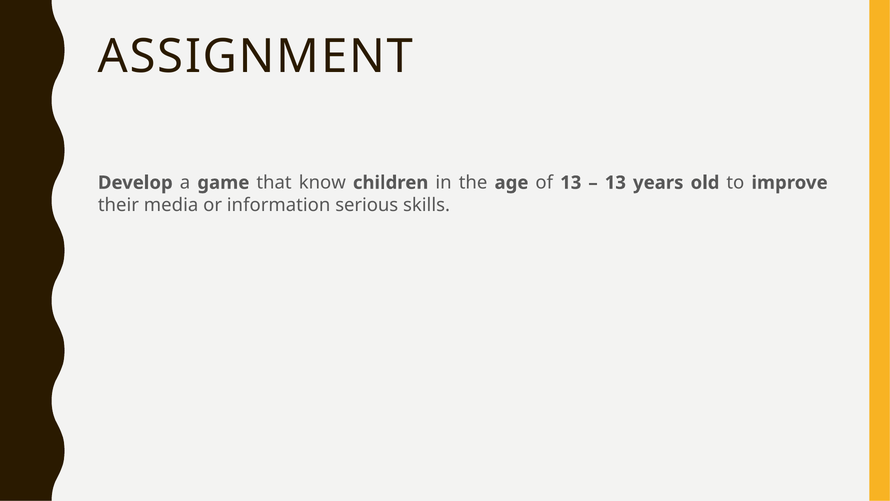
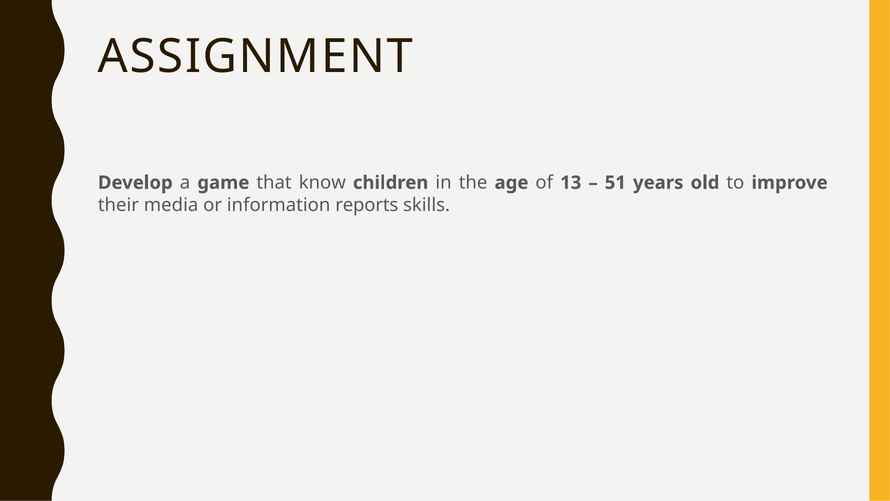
13: 13 -> 51 (615, 183)
serious: serious -> reports (367, 205)
